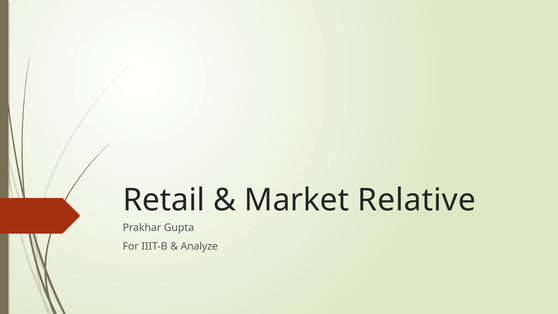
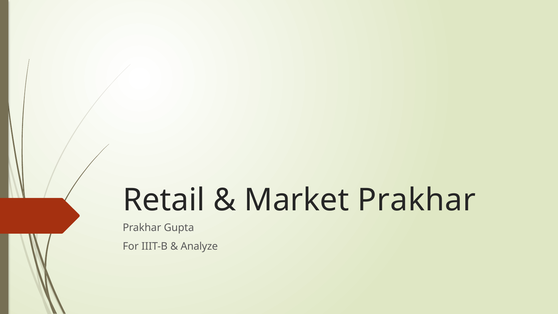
Market Relative: Relative -> Prakhar (417, 200)
